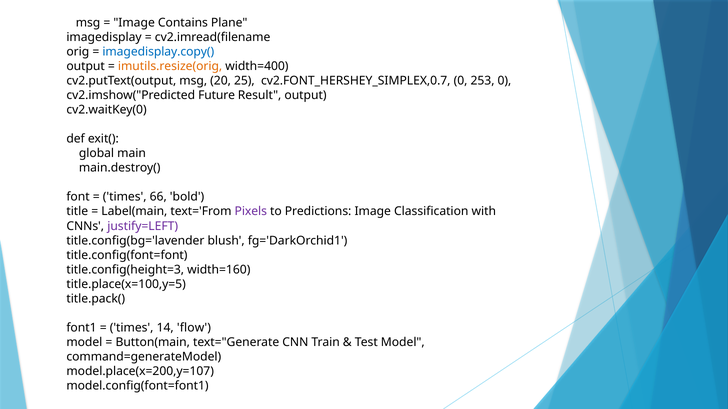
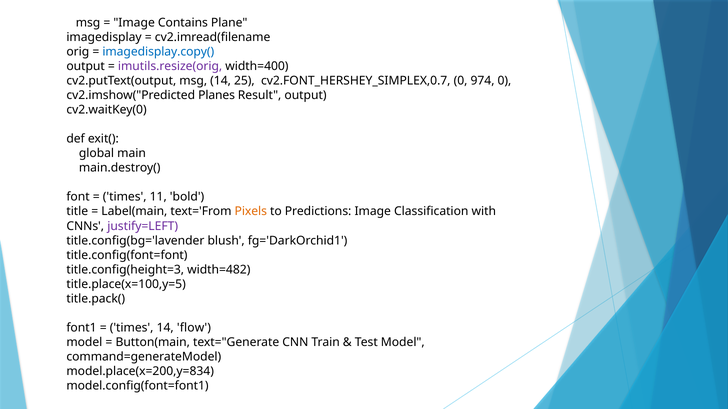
imutils.resize(orig colour: orange -> purple (170, 66)
msg 20: 20 -> 14 (221, 81)
253: 253 -> 974 (483, 81)
Future: Future -> Planes (217, 95)
66: 66 -> 11 (158, 197)
Pixels colour: purple -> orange (251, 212)
width=160: width=160 -> width=482 (219, 270)
model.place(x=200,y=107: model.place(x=200,y=107 -> model.place(x=200,y=834 (140, 372)
